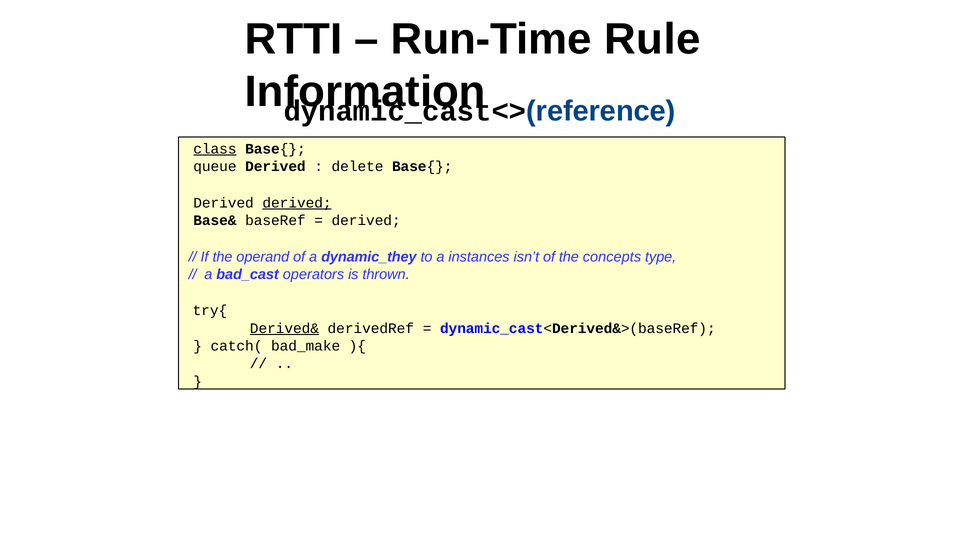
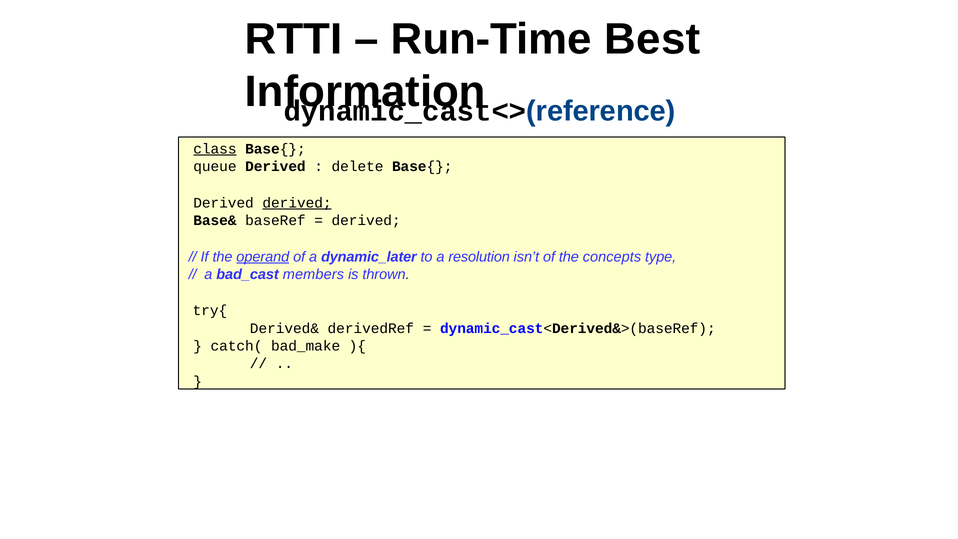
Rule: Rule -> Best (652, 39)
operand underline: none -> present (263, 257)
dynamic_they: dynamic_they -> dynamic_later (369, 257)
instances: instances -> resolution (479, 257)
operators: operators -> members (313, 274)
Derived& underline: present -> none (284, 328)
